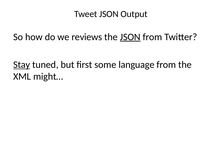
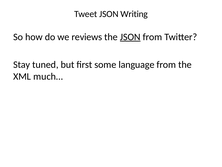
Output: Output -> Writing (134, 14)
Stay underline: present -> none (22, 64)
might…: might… -> much… (48, 76)
